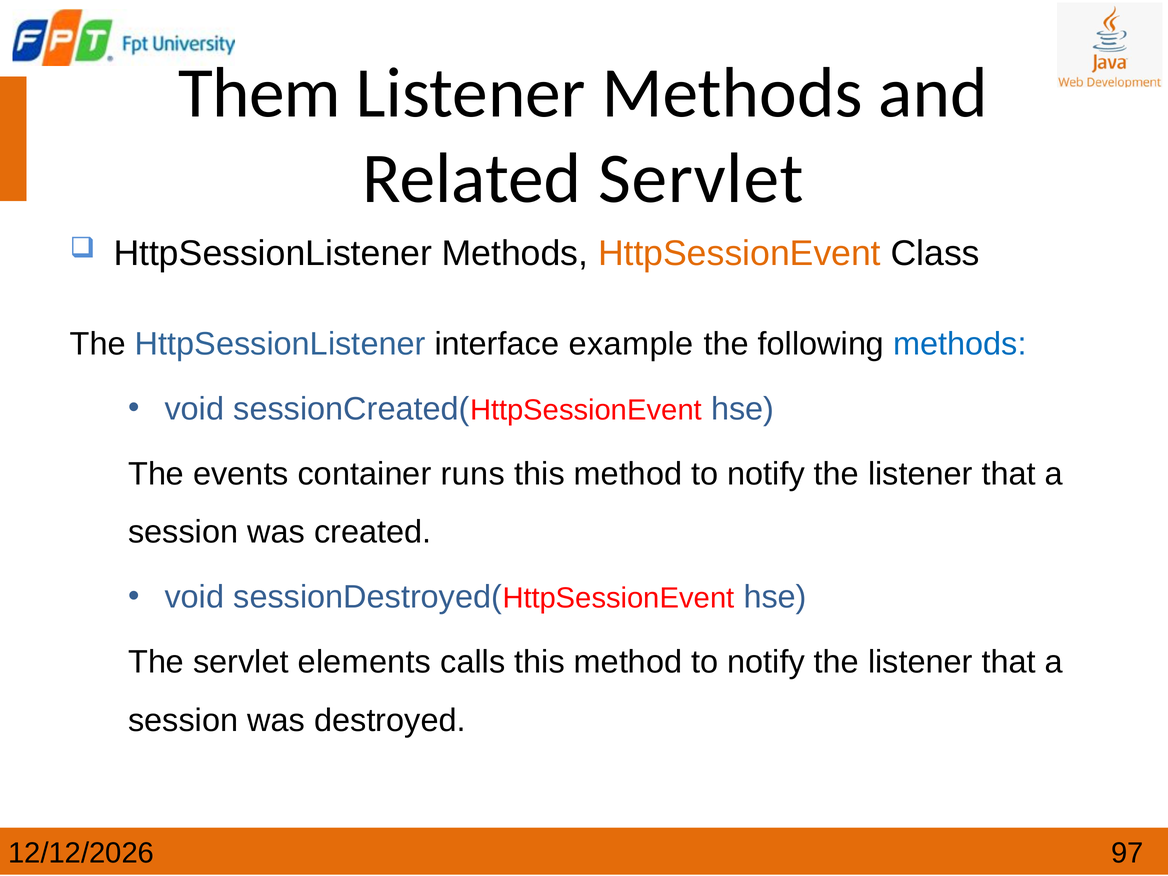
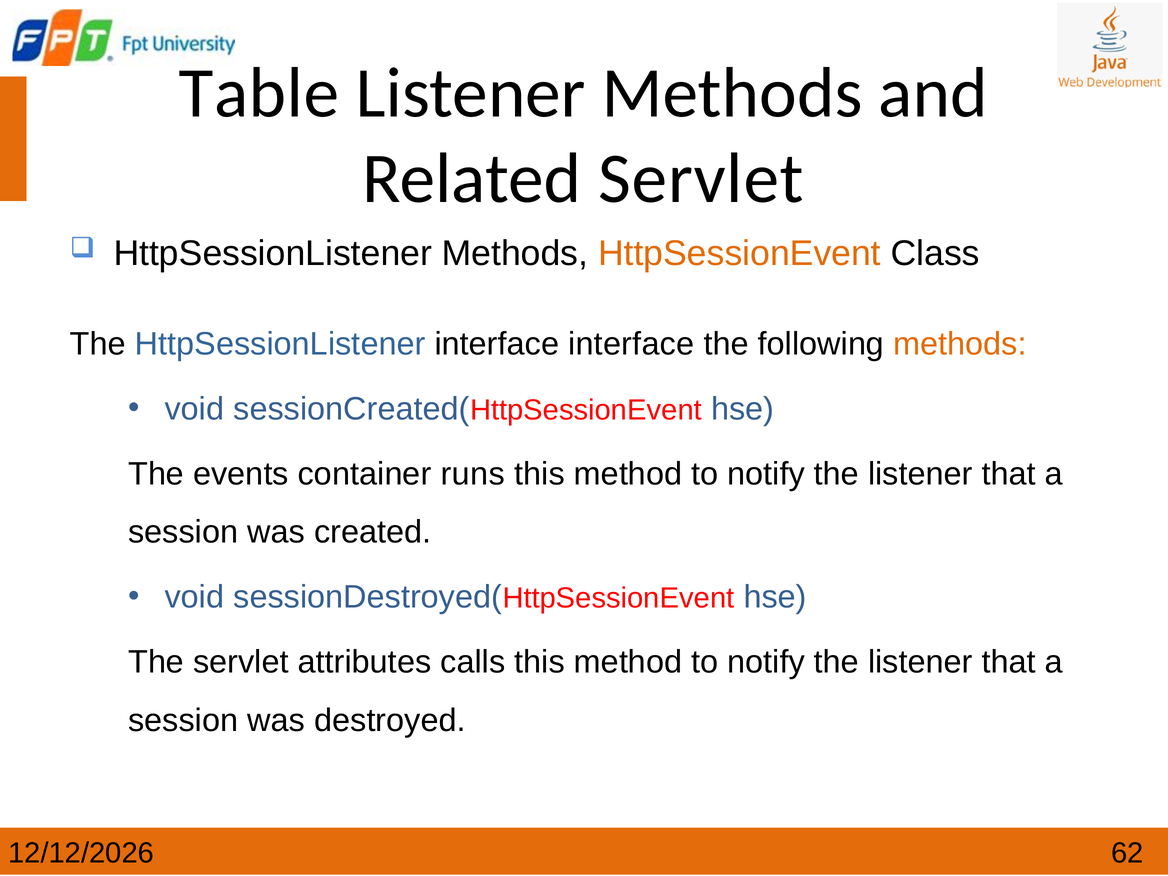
Them: Them -> Table (259, 93)
interface example: example -> interface (631, 344)
methods colour: blue -> orange (960, 344)
elements: elements -> attributes (365, 662)
97: 97 -> 62 (1128, 853)
